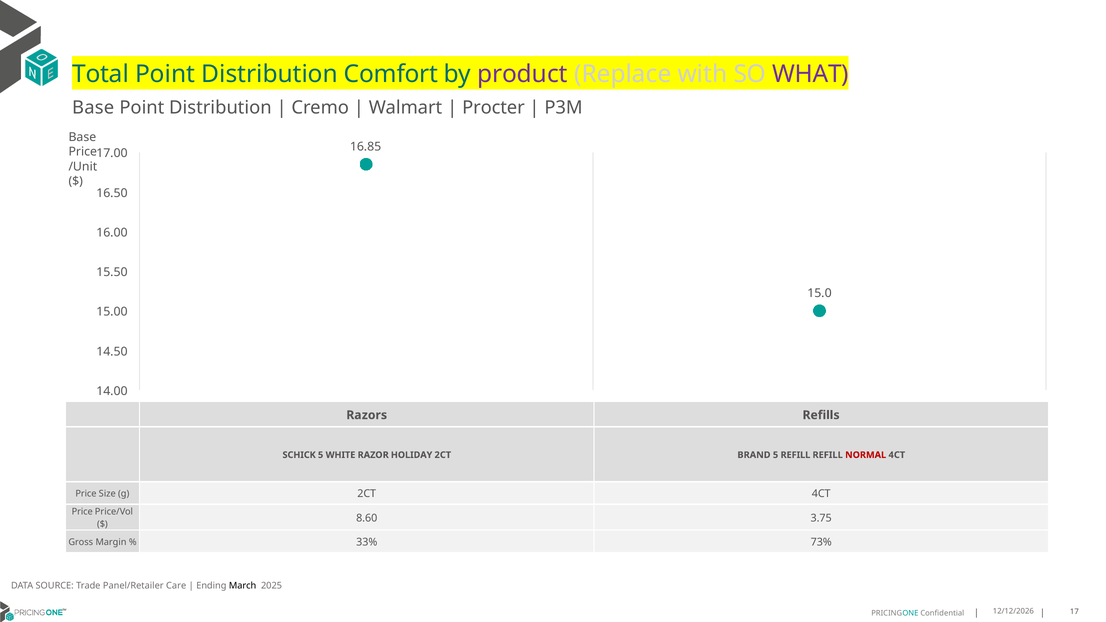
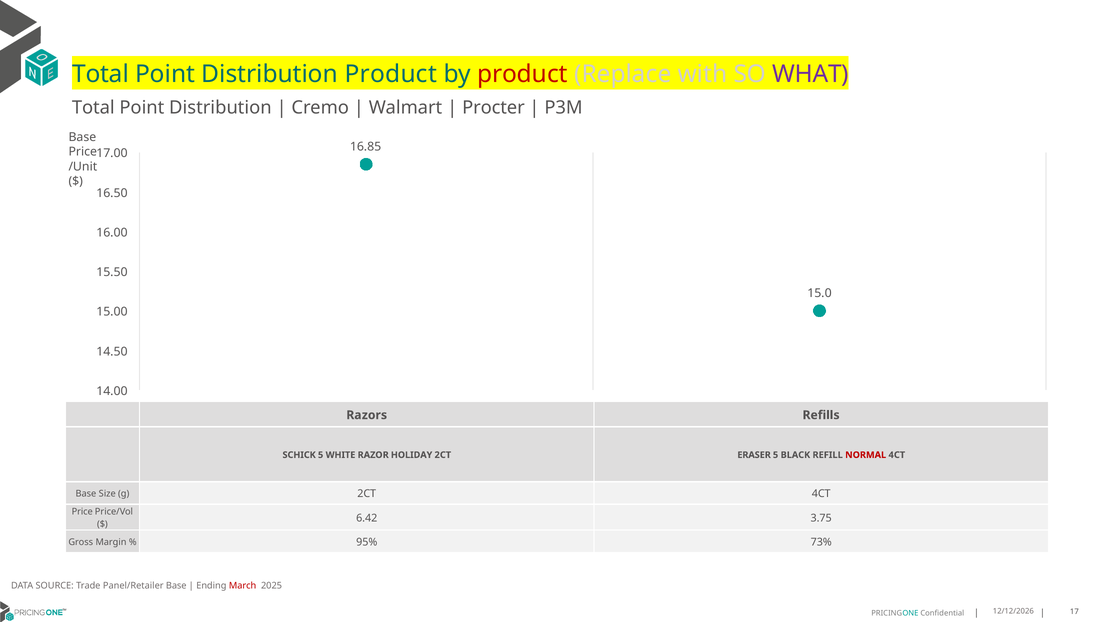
Distribution Comfort: Comfort -> Product (391, 74)
product colour: purple -> red (522, 74)
Base: Base -> Total (93, 108)
BRAND: BRAND -> ERASER (754, 455)
5 REFILL: REFILL -> BLACK (795, 455)
Price: Price -> Base (86, 494)
8.60: 8.60 -> 6.42 (367, 518)
33%: 33% -> 95% (367, 542)
Panel/Retailer Care: Care -> Base (176, 586)
March colour: black -> red (243, 586)
